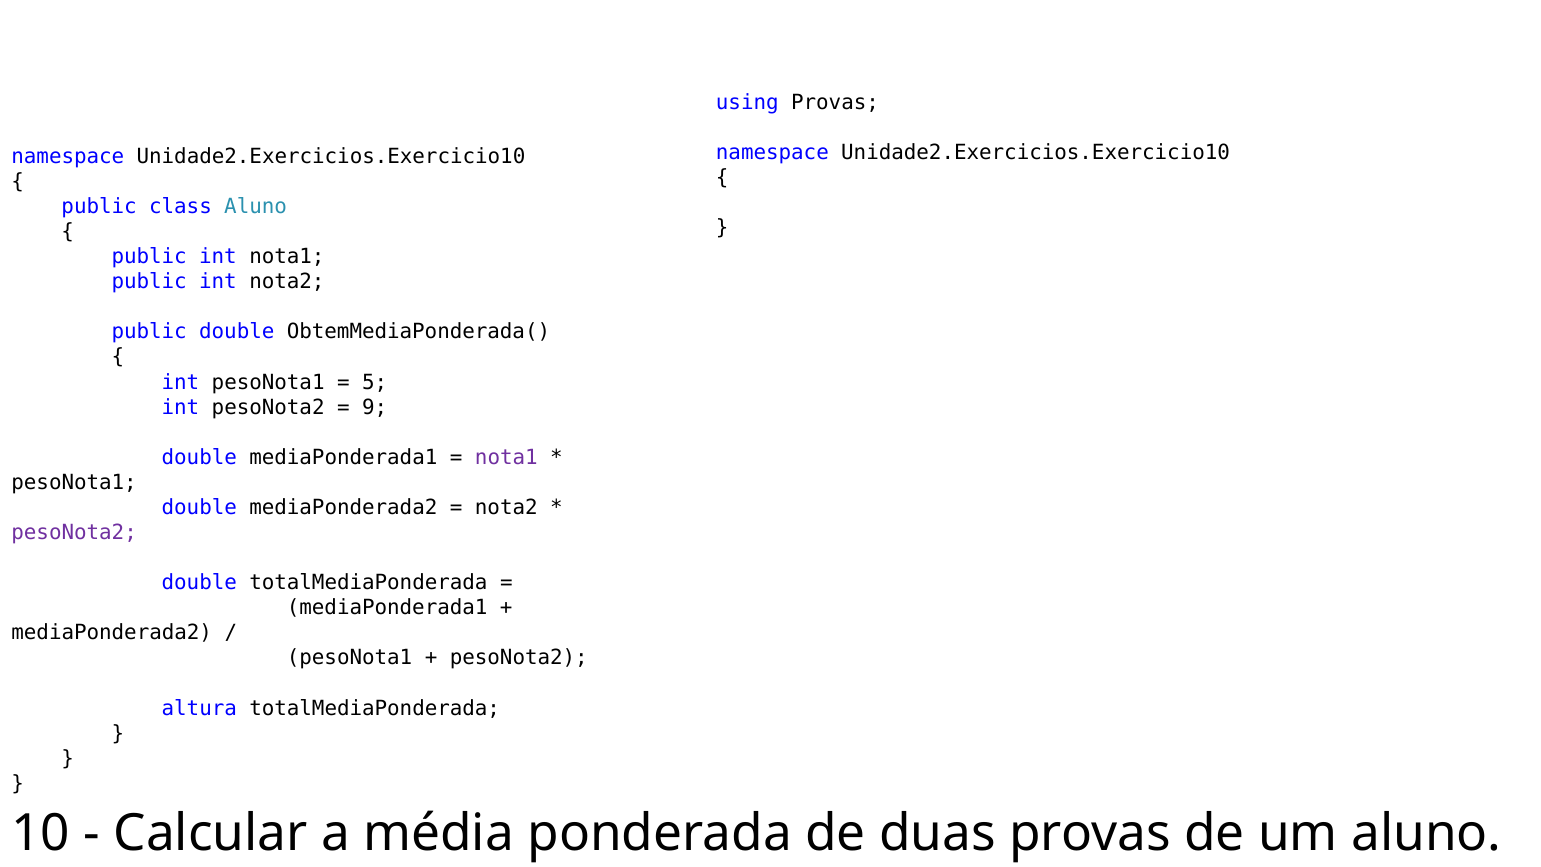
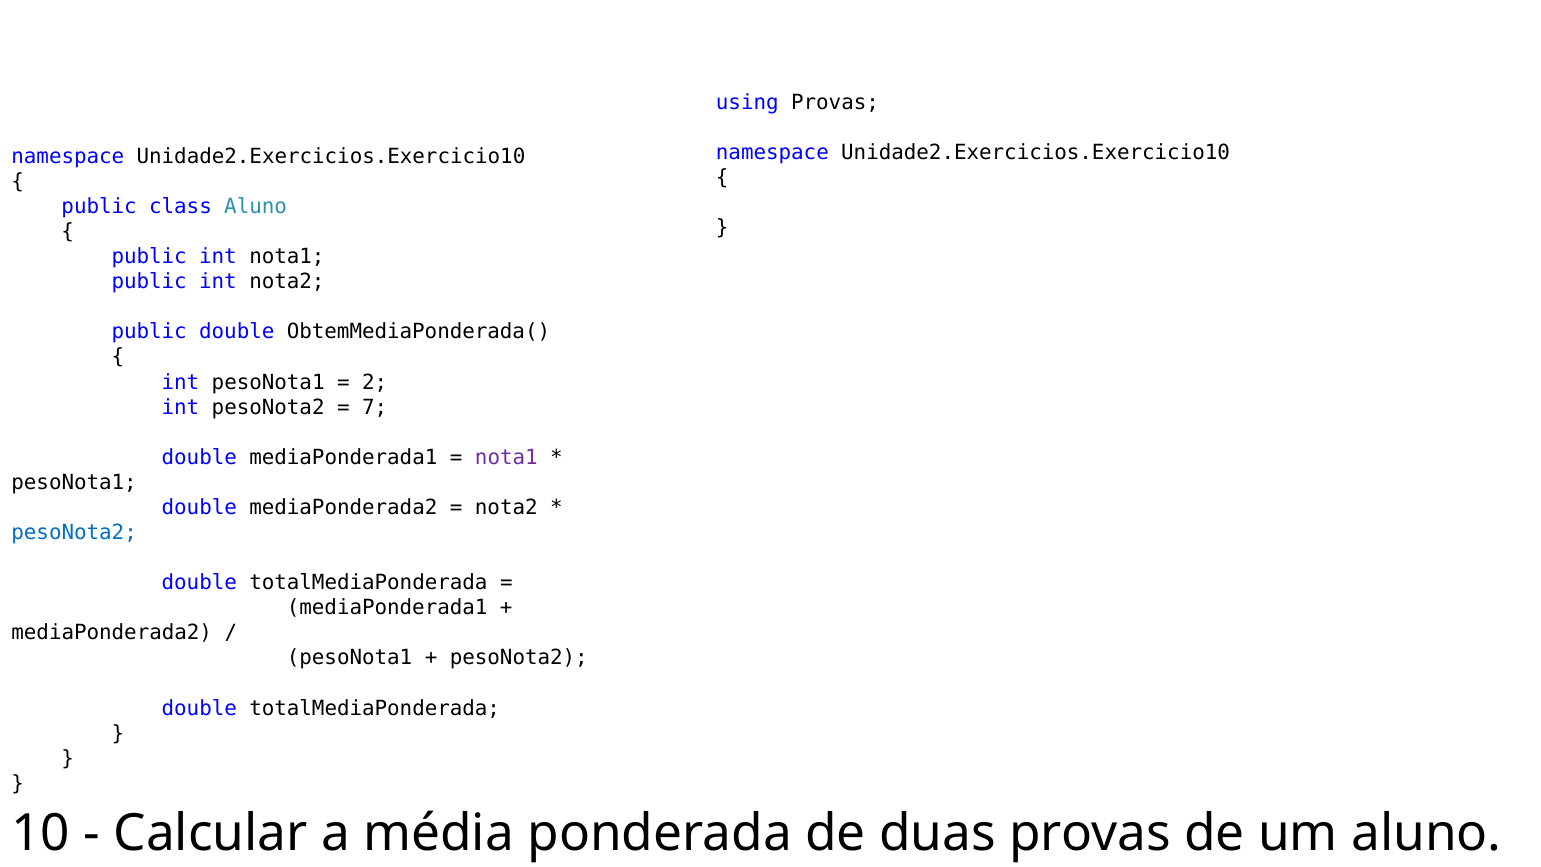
5: 5 -> 2 (375, 382)
9: 9 -> 7 (375, 407)
pesoNota2 colour: purple -> blue (74, 532)
altura: altura -> double (199, 708)
